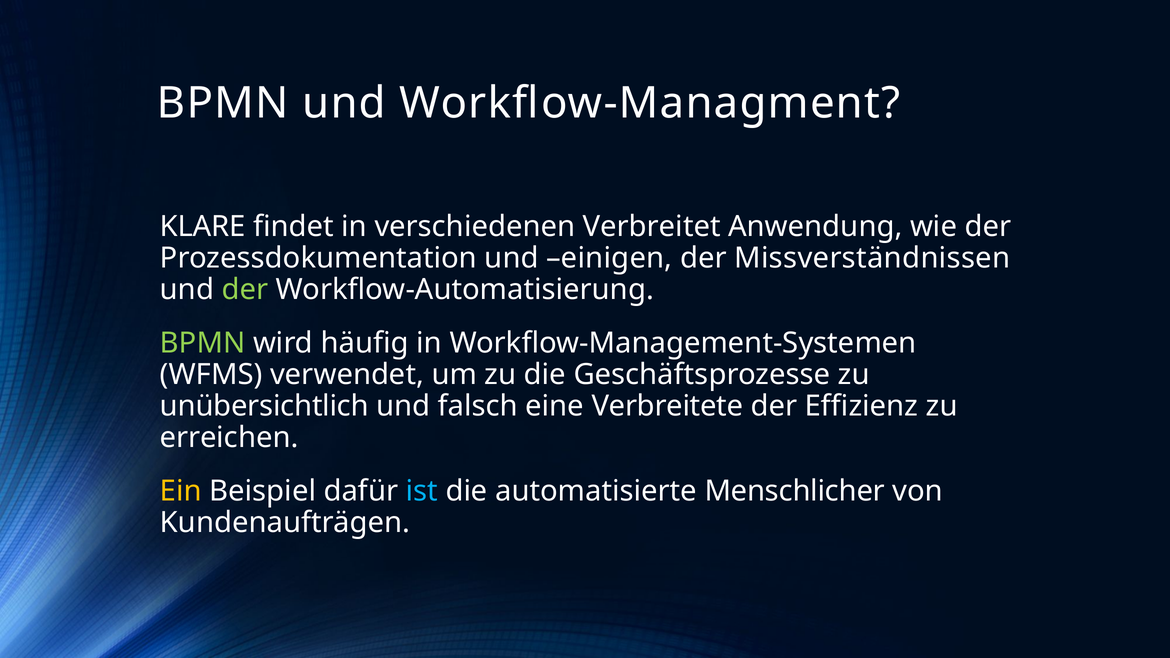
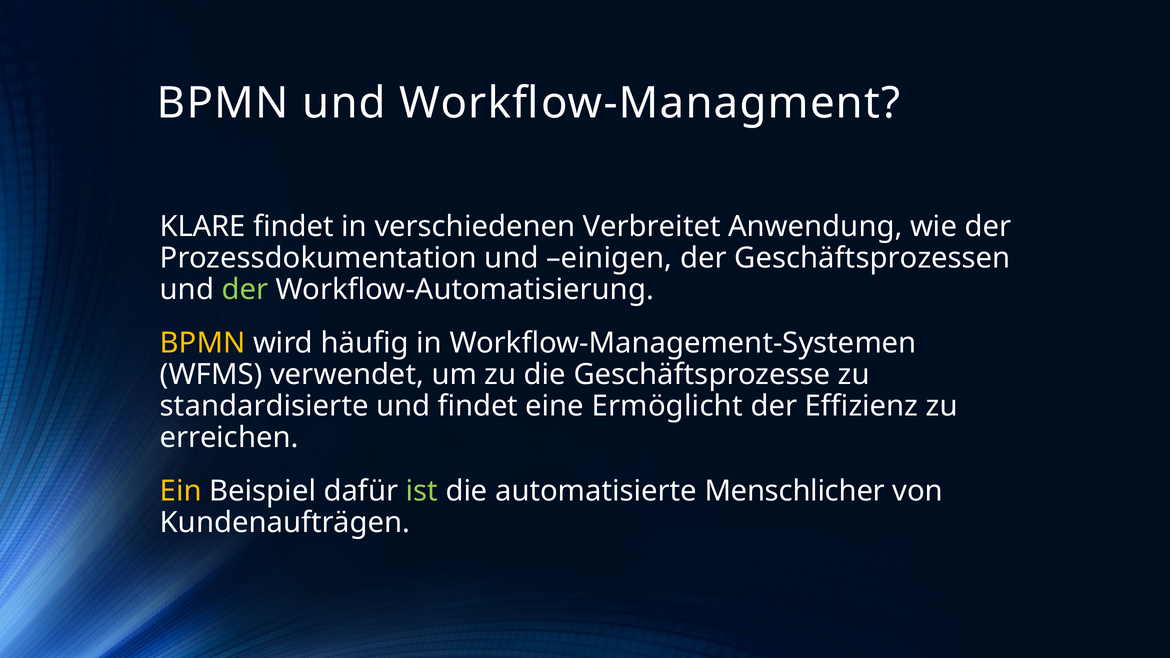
Missverständnissen: Missverständnissen -> Geschäftsprozessen (872, 258)
BPMN colour: light green -> yellow (203, 343)
unübersichtlich: unübersichtlich -> standardisierte (264, 406)
und falsch: falsch -> findet (478, 406)
Verbreitete: Verbreitete -> Ermöglicht (667, 406)
ist colour: light blue -> light green (422, 491)
